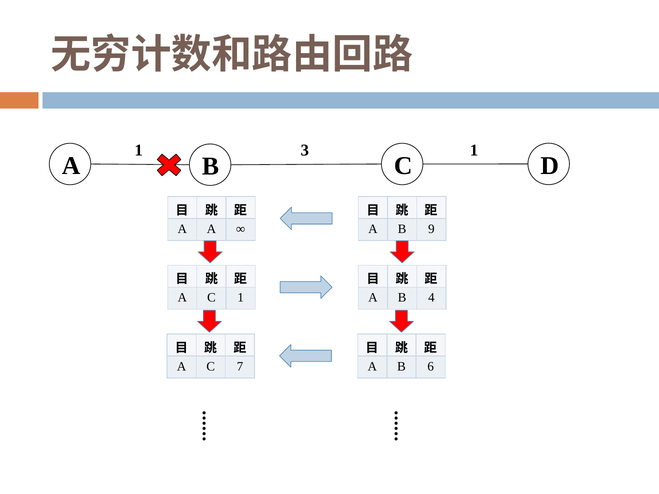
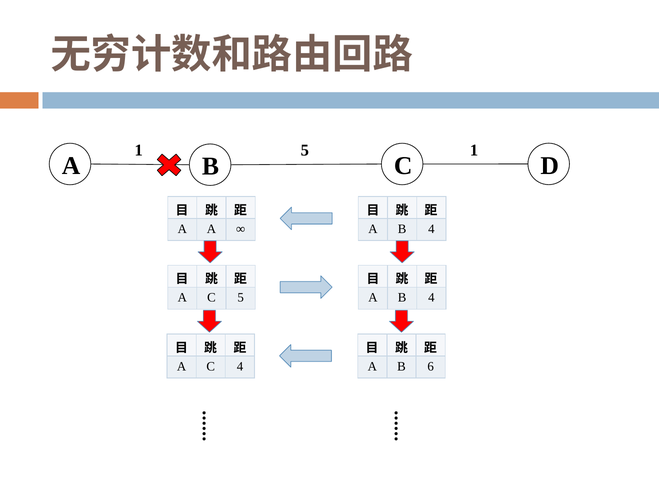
1 3: 3 -> 5 (305, 150)
9: 9 -> 4 (431, 229)
C 1: 1 -> 5 (241, 298)
C 7: 7 -> 4 (240, 367)
